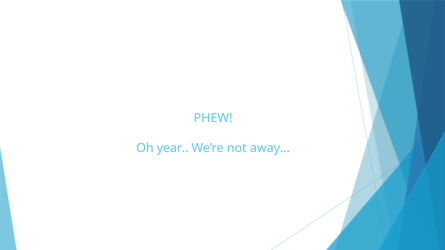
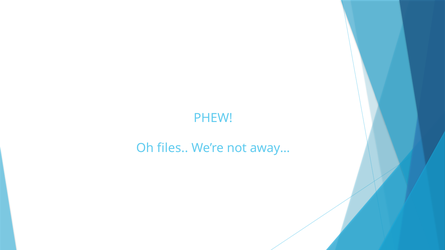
year: year -> files (173, 148)
